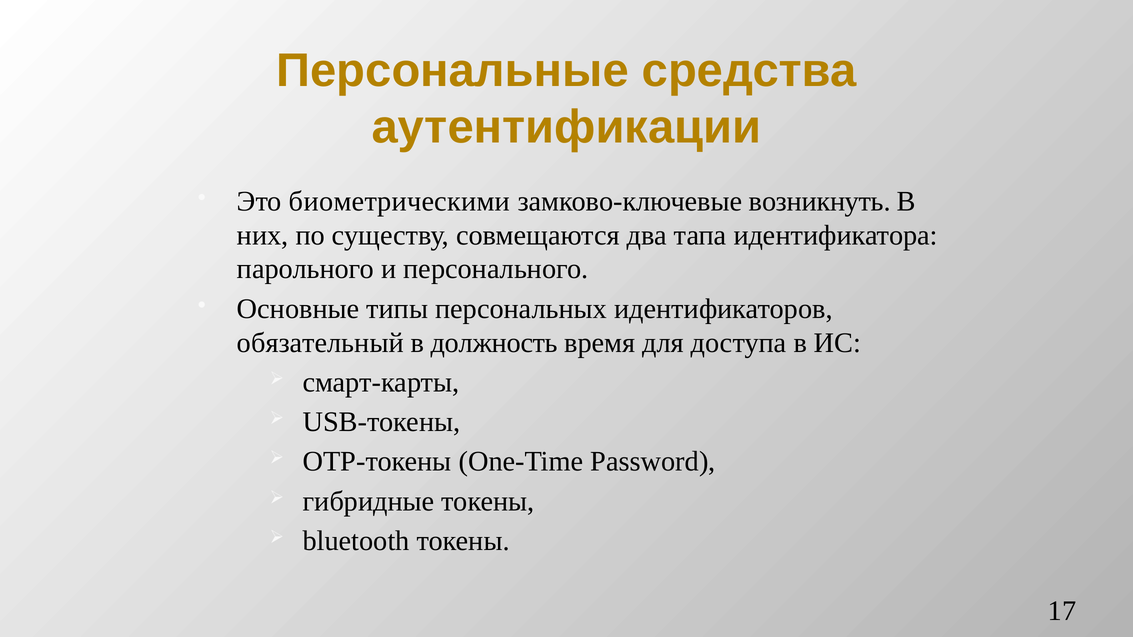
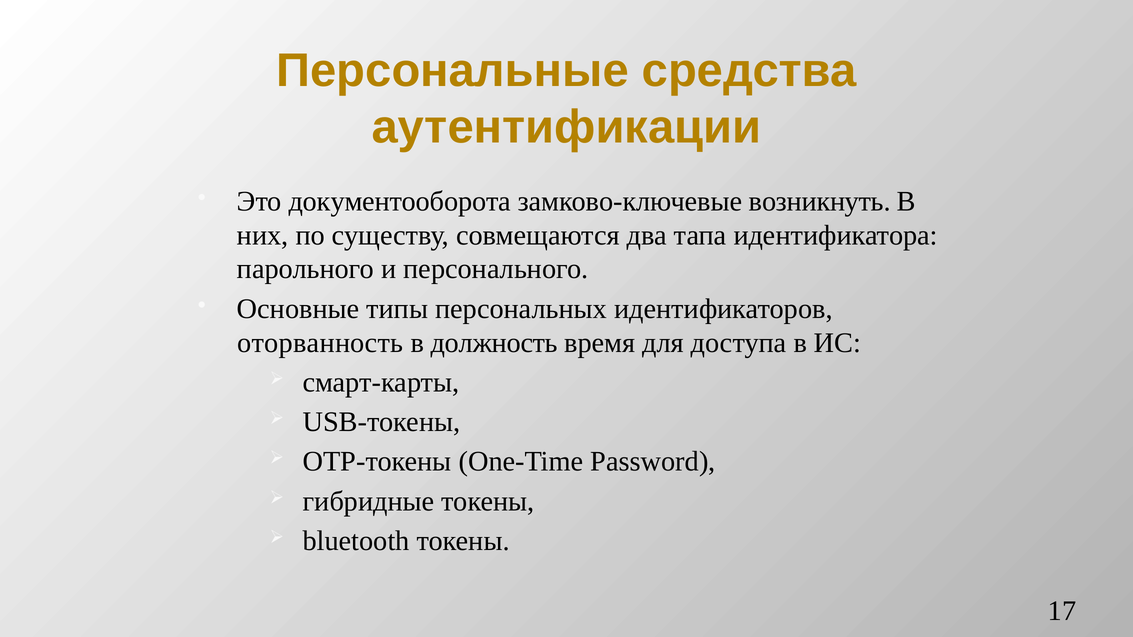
биометрическими: биометрическими -> документооборота (400, 201)
обязательный: обязательный -> оторванность (320, 343)
